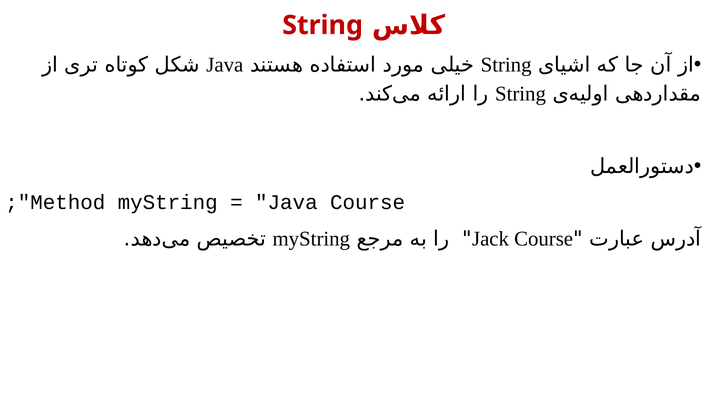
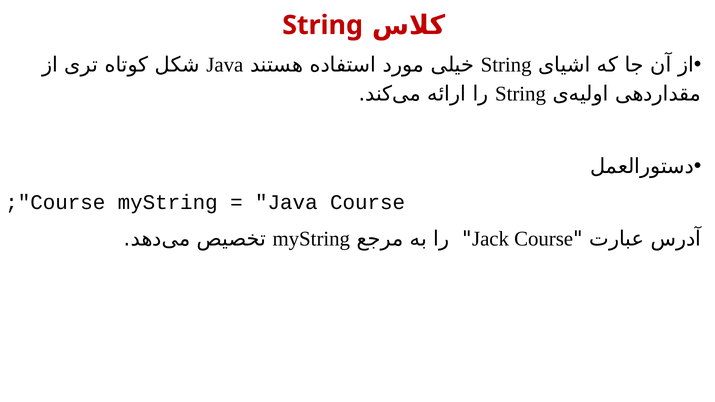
Method: Method -> Course (68, 203)
